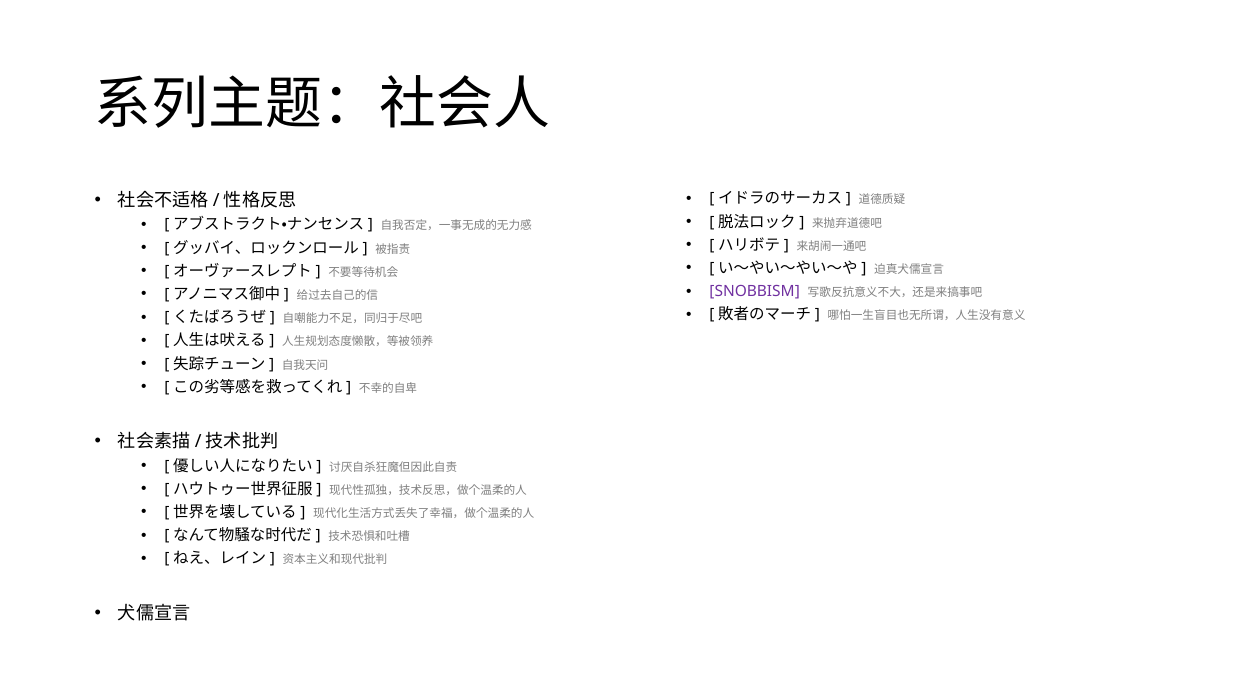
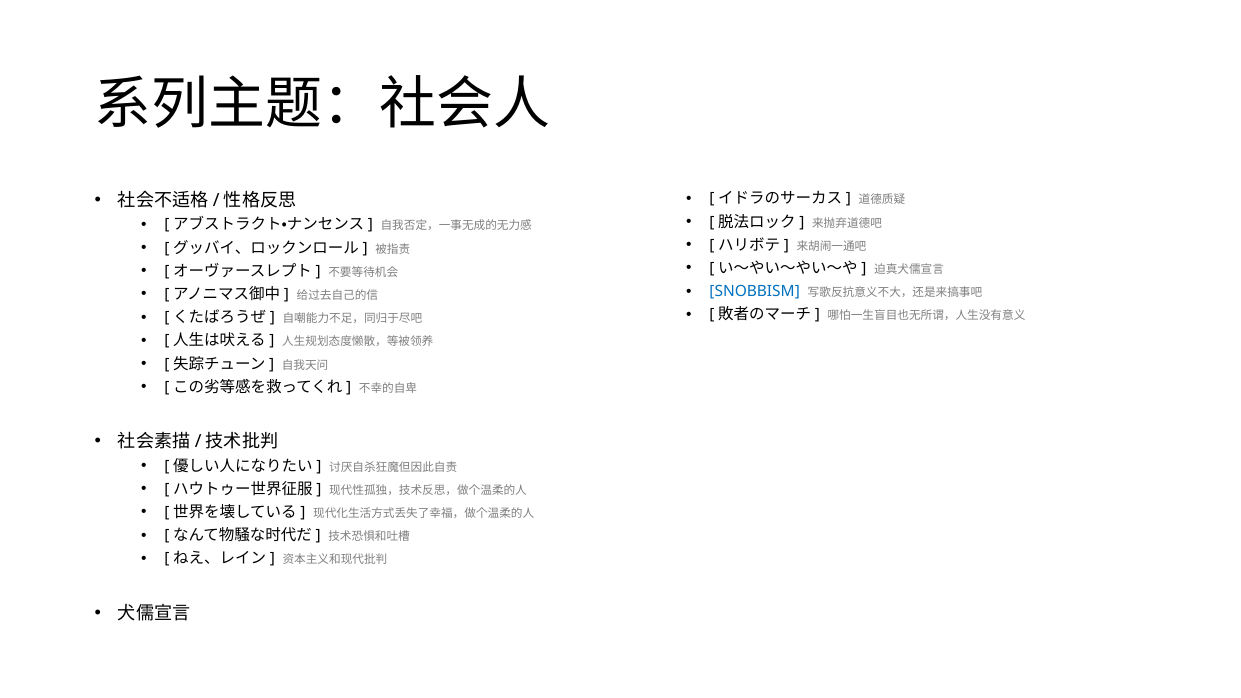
SNOBBISM colour: purple -> blue (755, 292)
